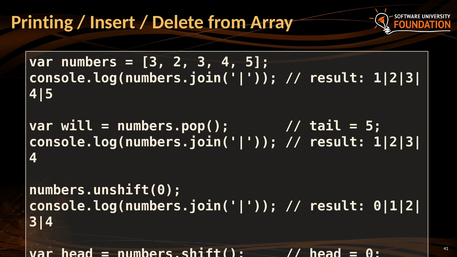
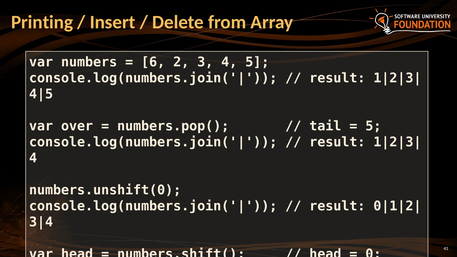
3: 3 -> 6 (153, 62)
will: will -> over (77, 126)
